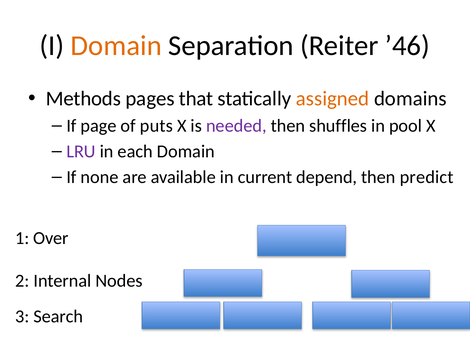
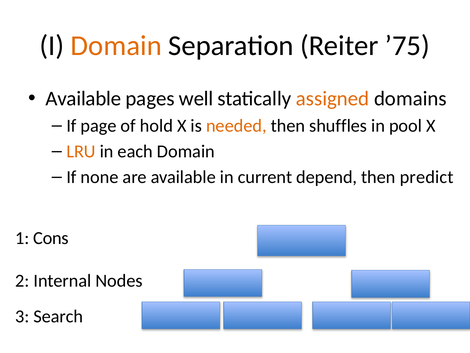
’46: ’46 -> ’75 (407, 45)
Methods: Methods -> Available (83, 99)
that: that -> well (196, 99)
puts: puts -> hold (156, 126)
needed colour: purple -> orange (236, 126)
LRU colour: purple -> orange (81, 151)
Over: Over -> Cons (51, 238)
